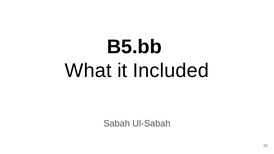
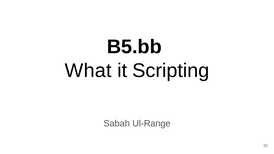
Included: Included -> Scripting (171, 71)
Ul-Sabah: Ul-Sabah -> Ul-Range (151, 124)
